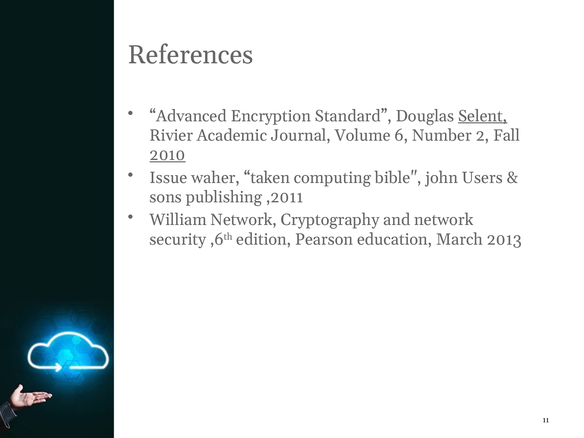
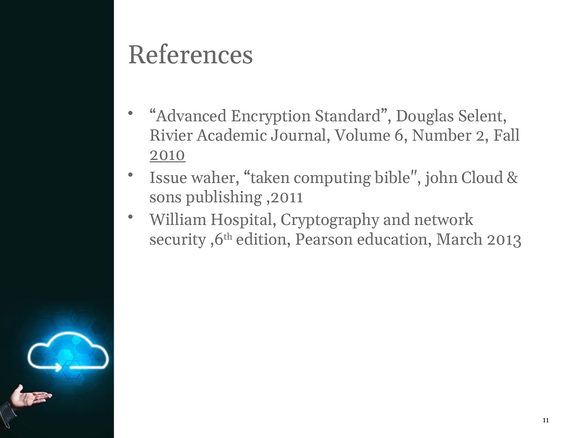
Selent underline: present -> none (483, 116)
Users: Users -> Cloud (482, 178)
William Network: Network -> Hospital (244, 220)
